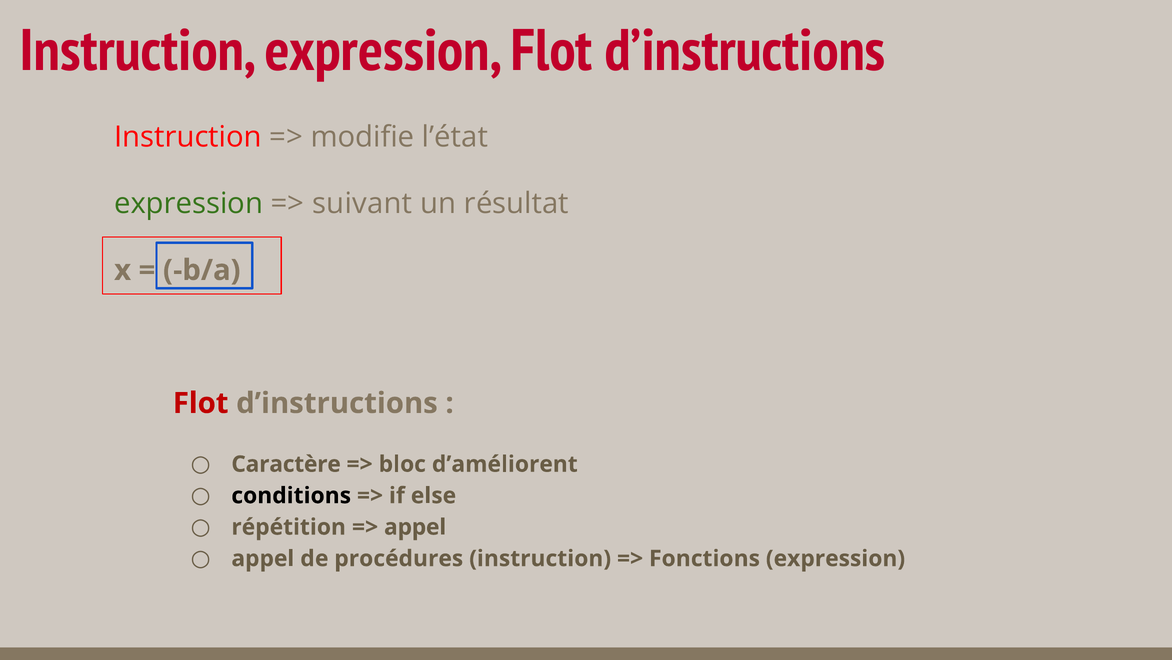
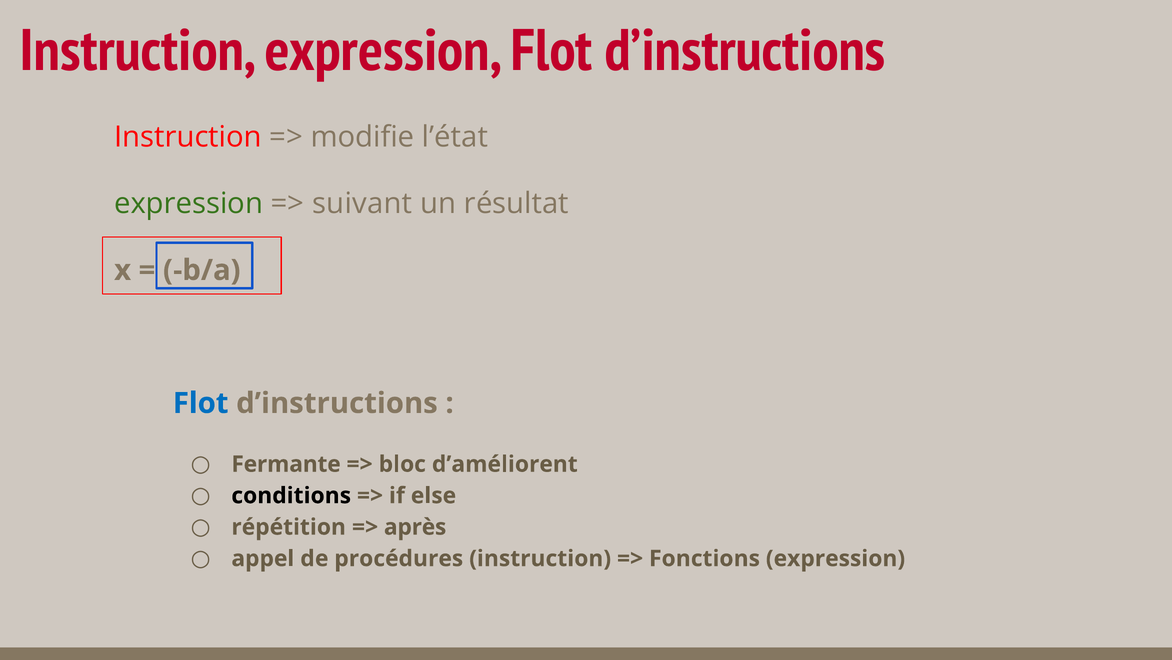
Flot colour: red -> blue (201, 403)
Caractère: Caractère -> Fermante (286, 464)
appel: appel -> après (415, 527)
